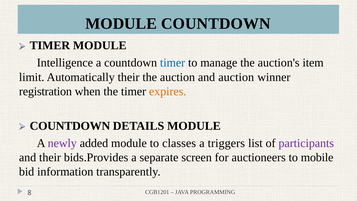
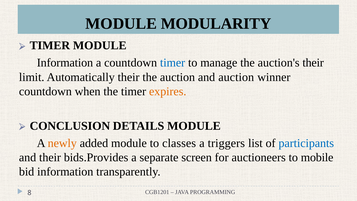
MODULE COUNTDOWN: COUNTDOWN -> MODULARITY (216, 24)
Intelligence: Intelligence -> Information (65, 63)
auction's item: item -> their (313, 63)
registration: registration -> countdown (45, 91)
COUNTDOWN: COUNTDOWN -> CONCLUSION (70, 126)
newly colour: purple -> orange (62, 143)
participants colour: purple -> blue (306, 143)
